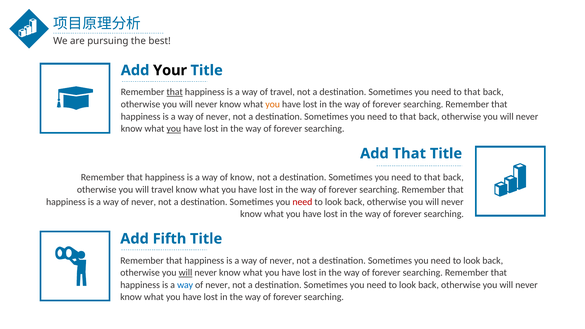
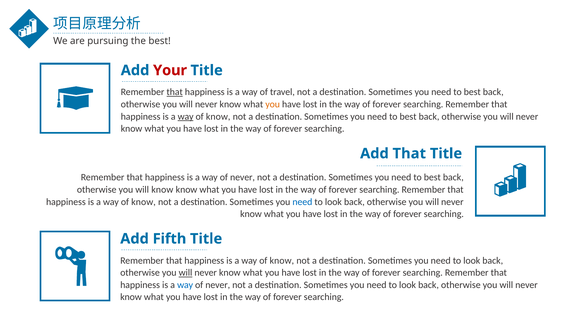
Your colour: black -> red (170, 70)
that: that -> best (472, 92)
way underline: none -> present (186, 117)
never: never -> know (218, 117)
that: that -> best (408, 117)
you underline: present -> none (174, 129)
know: know -> never (243, 177)
that: that -> best (432, 177)
will travel: travel -> know (162, 190)
never: never -> know (144, 202)
need colour: red -> blue (302, 202)
never: never -> know (282, 261)
